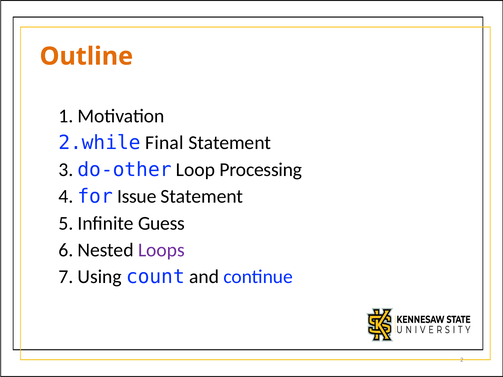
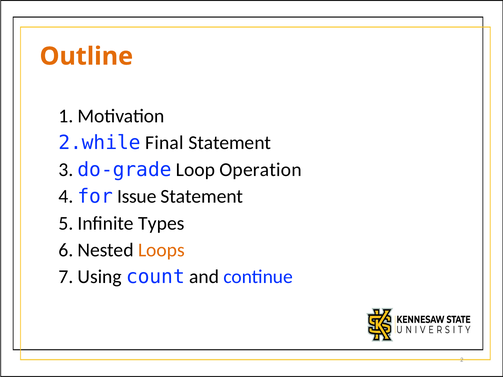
do-other: do-other -> do-grade (125, 170)
Processing: Processing -> Operation (261, 170)
Guess: Guess -> Types (161, 223)
Loops colour: purple -> orange (161, 250)
